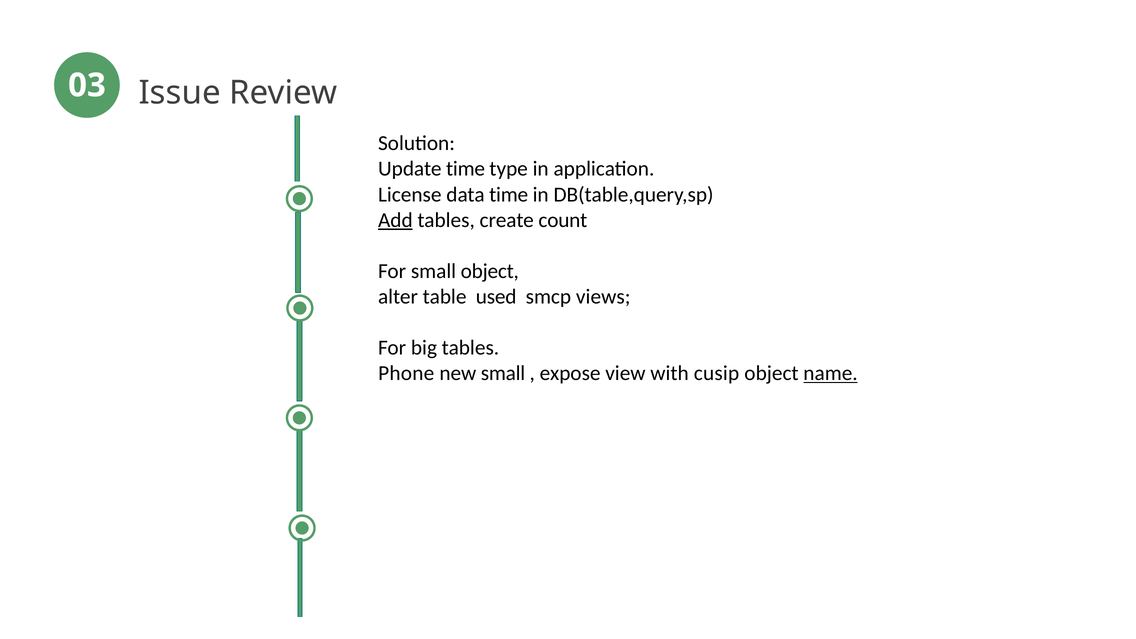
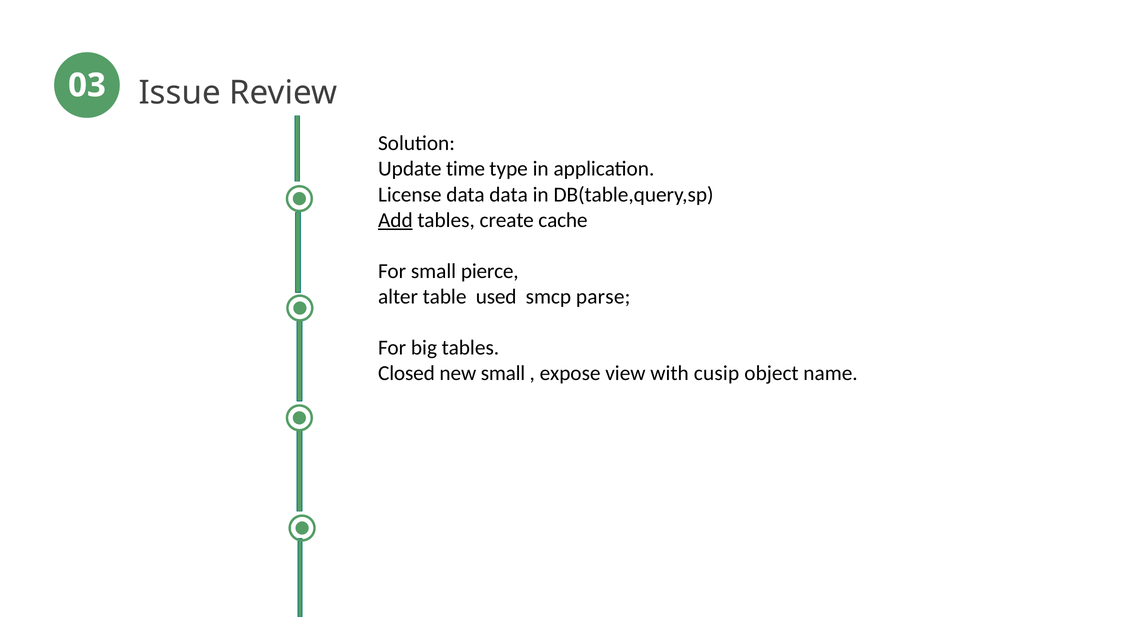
data time: time -> data (509, 194)
count: count -> cache (563, 220)
small object: object -> pierce (490, 271)
views: views -> parse (603, 297)
Phone: Phone -> Closed (406, 373)
name underline: present -> none (831, 373)
